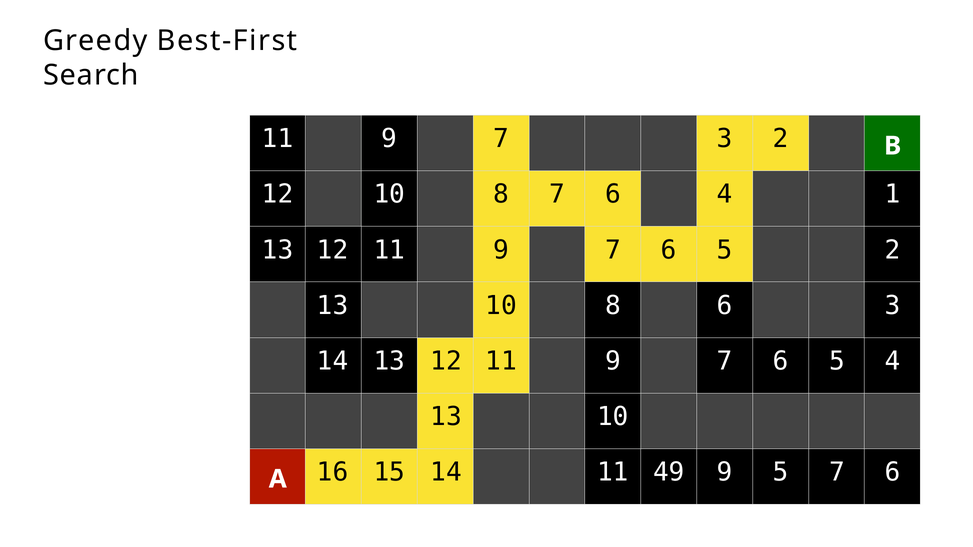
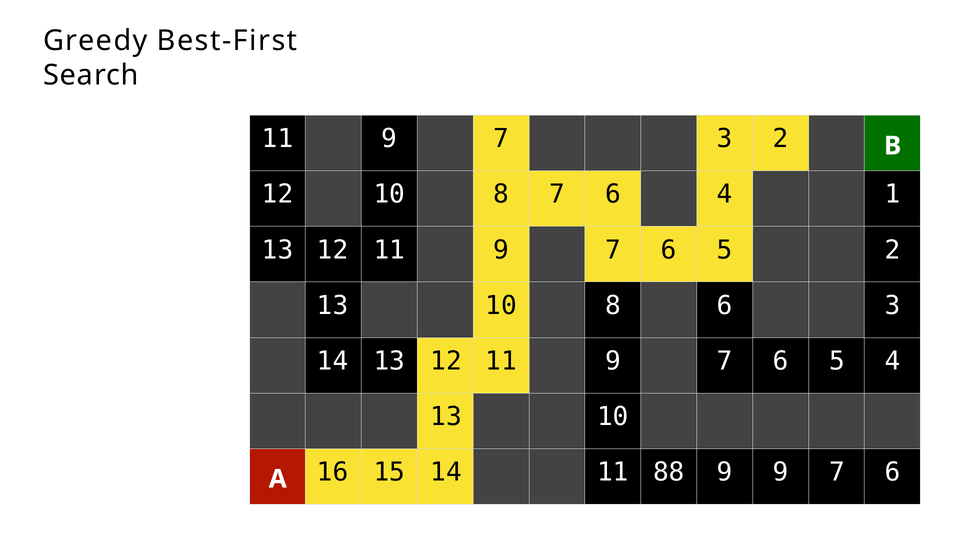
49: 49 -> 88 (669, 473)
9 5: 5 -> 9 (781, 473)
